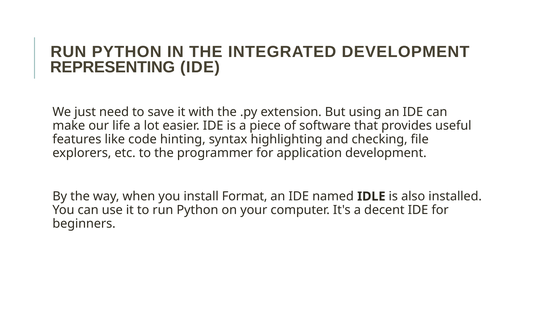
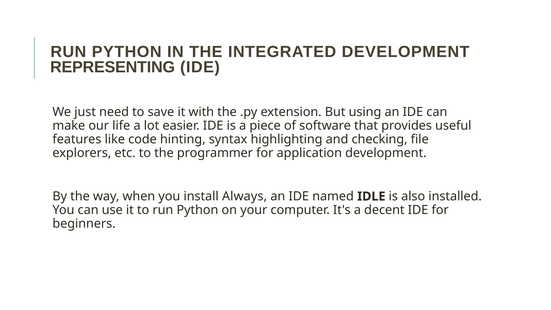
Format: Format -> Always (245, 196)
